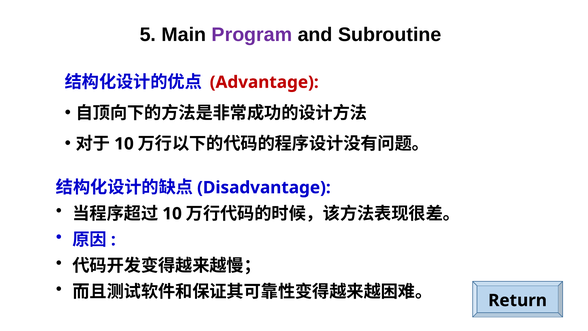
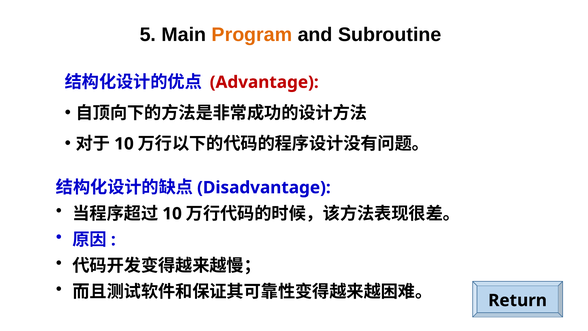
Program colour: purple -> orange (252, 35)
